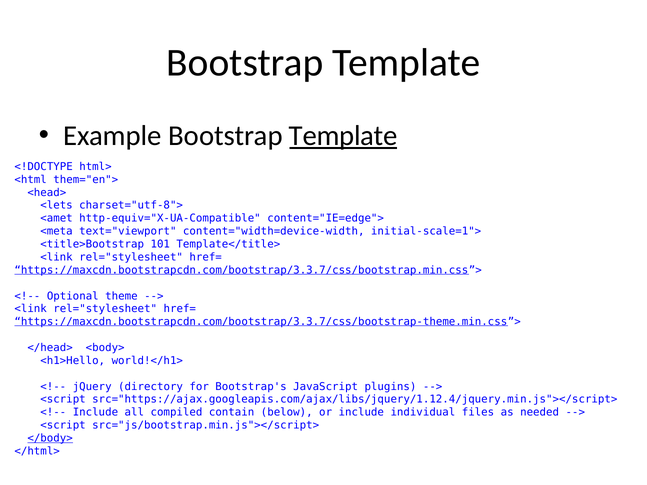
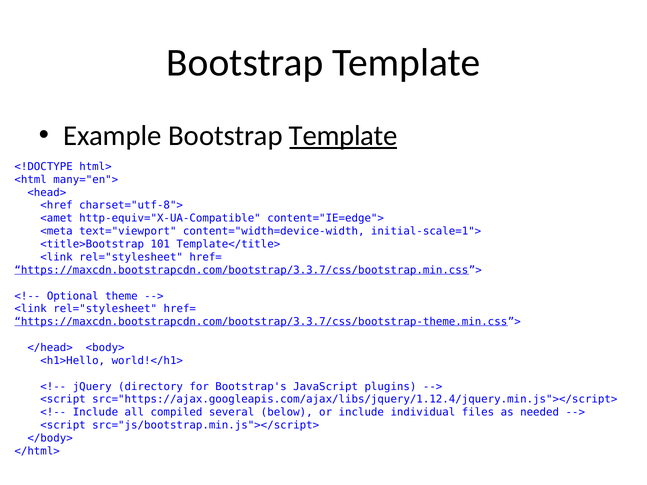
them="en">: them="en"> -> many="en"> (86, 180)
<lets: <lets -> <href (57, 206)
contain: contain -> several (232, 413)
</body> underline: present -> none (50, 438)
